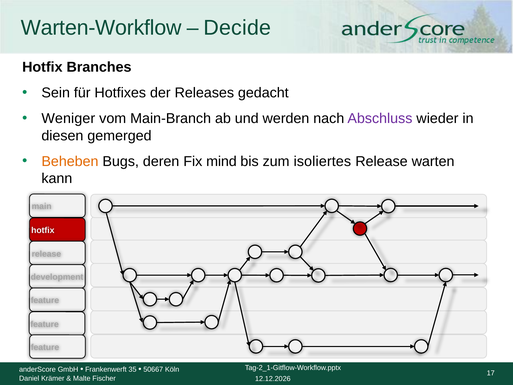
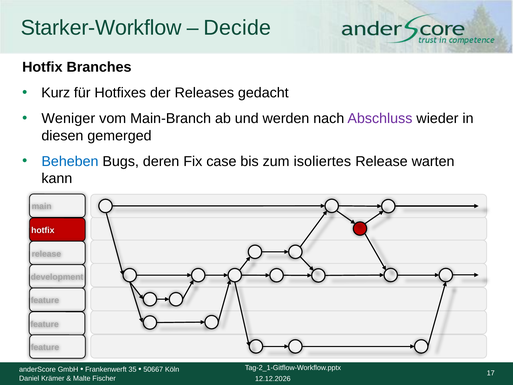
Warten-Workflow: Warten-Workflow -> Starker-Workflow (101, 28)
Sein: Sein -> Kurz (56, 93)
Beheben colour: orange -> blue (70, 161)
mind: mind -> case (221, 161)
